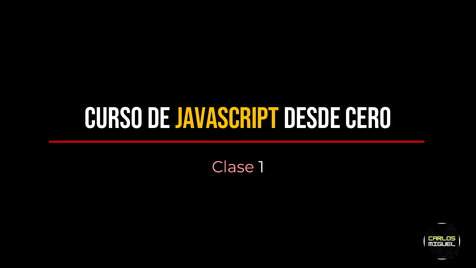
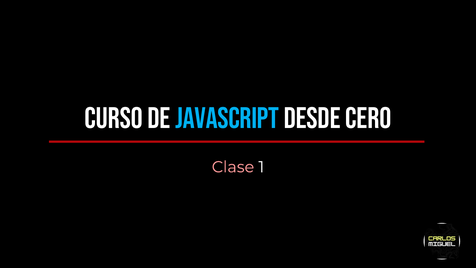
Javascript colour: yellow -> light blue (227, 118)
